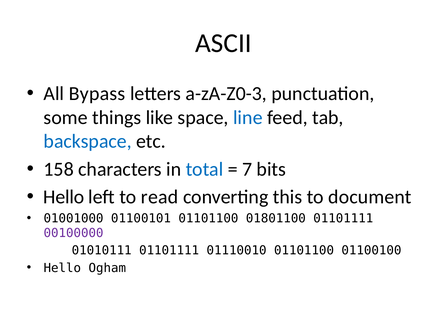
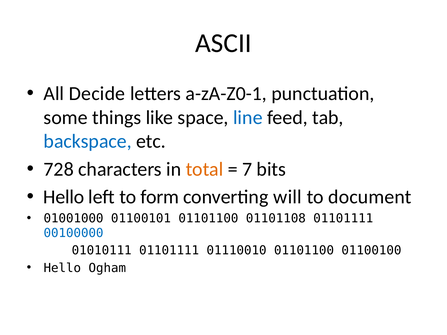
Bypass: Bypass -> Decide (97, 94)
a-zA-Z0-3: a-zA-Z0-3 -> a-zA-Z0-1 (226, 94)
158: 158 -> 728 (59, 169)
total colour: blue -> orange (205, 169)
read: read -> form (160, 197)
this: this -> will (288, 197)
01801100: 01801100 -> 01101108 (276, 218)
00100000 colour: purple -> blue (74, 233)
